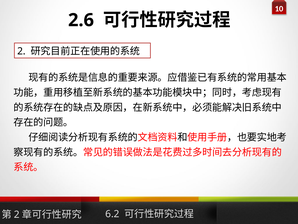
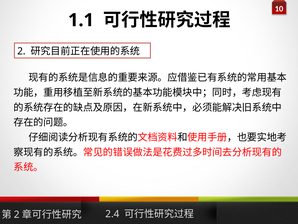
2.6: 2.6 -> 1.1 (81, 20)
6.2: 6.2 -> 2.4 (112, 213)
